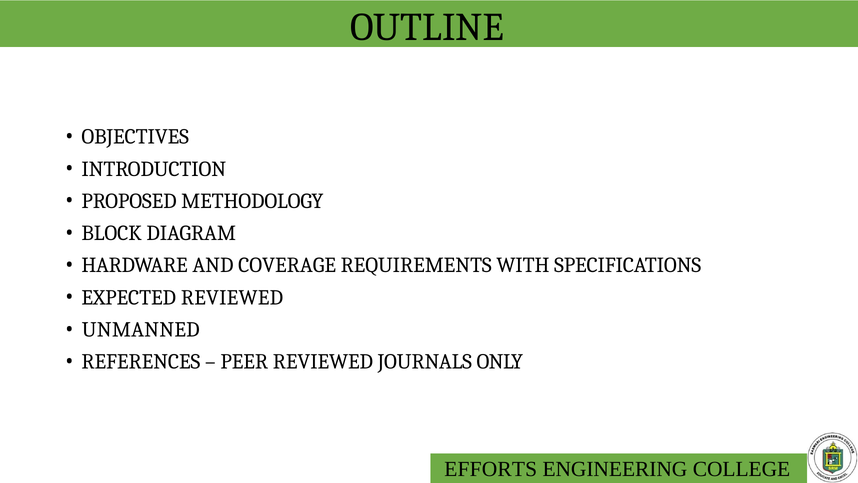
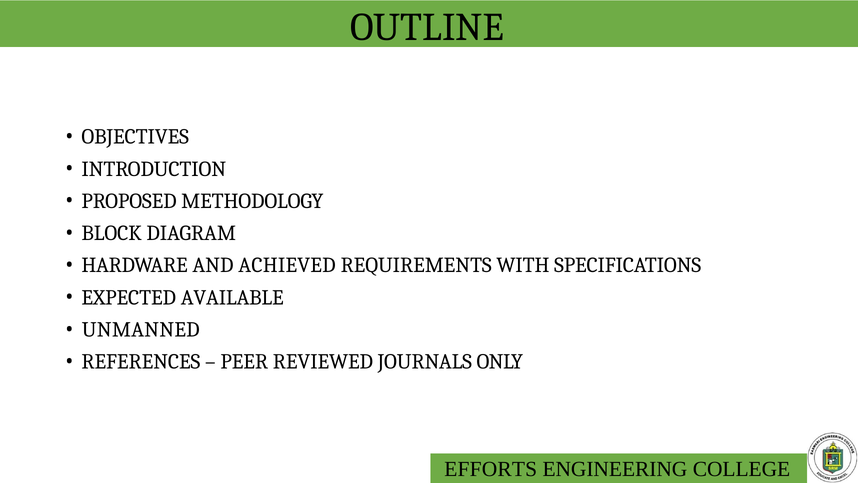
COVERAGE: COVERAGE -> ACHIEVED (287, 265)
EXPECTED REVIEWED: REVIEWED -> AVAILABLE (232, 297)
